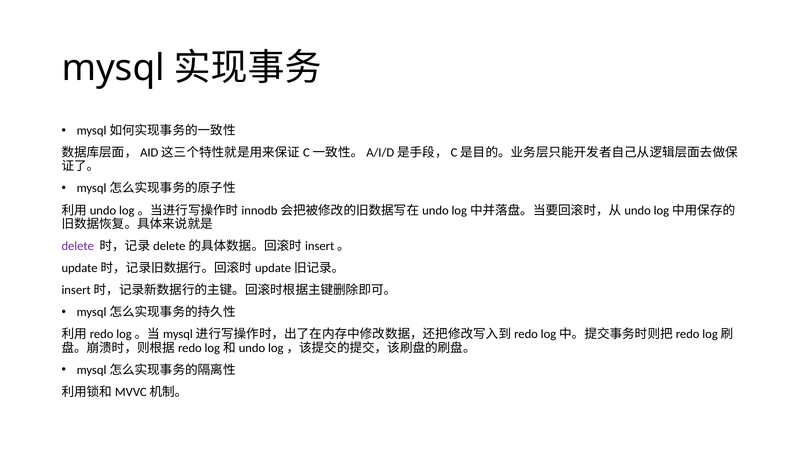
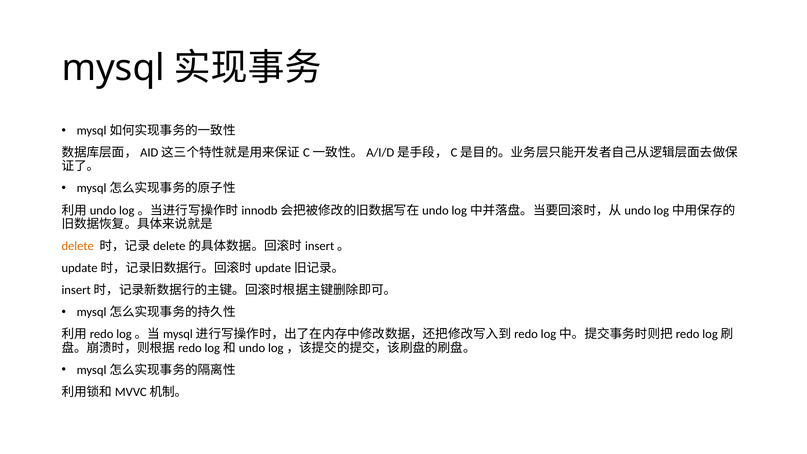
delete colour: purple -> orange (78, 246)
